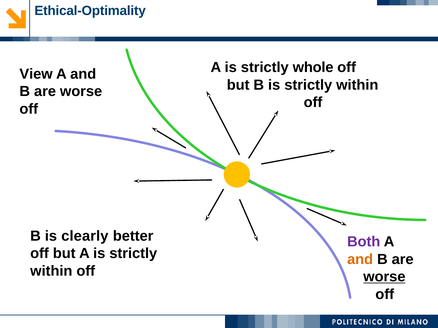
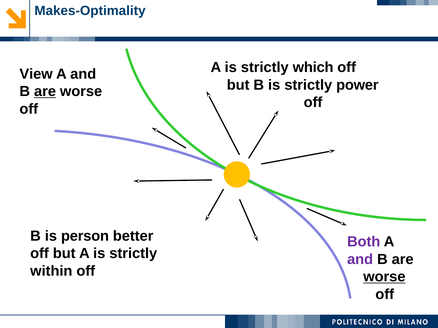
Ethical-Optimality: Ethical-Optimality -> Makes-Optimality (90, 11)
whole: whole -> which (313, 68)
B is strictly within: within -> power (357, 85)
are underline: none -> present (45, 92)
clearly: clearly -> person (85, 236)
and colour: orange -> purple (360, 260)
